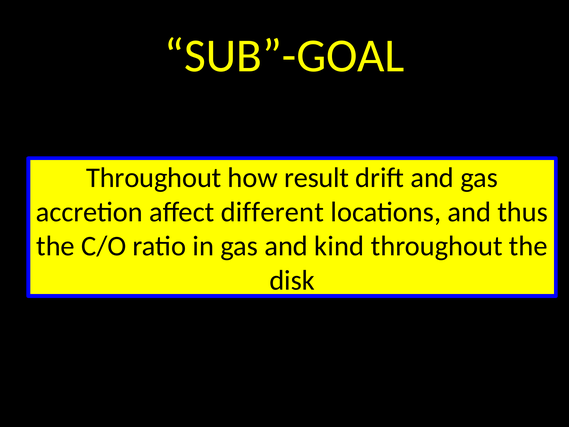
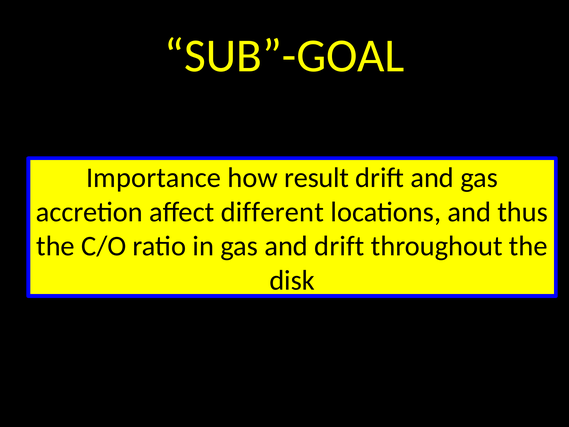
Throughout: Throughout -> Importance (154, 178)
and kind: kind -> drift (339, 246)
